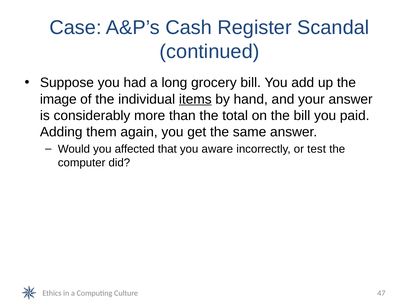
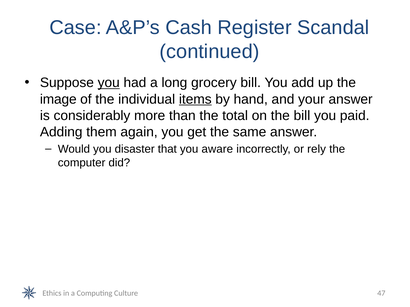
you underline: none -> present (109, 83)
affected: affected -> disaster (135, 149)
test: test -> rely (317, 149)
